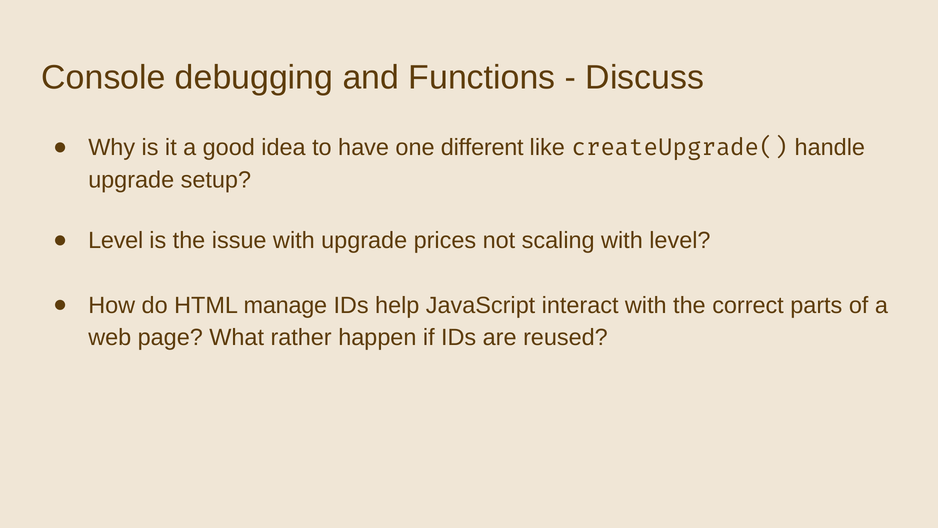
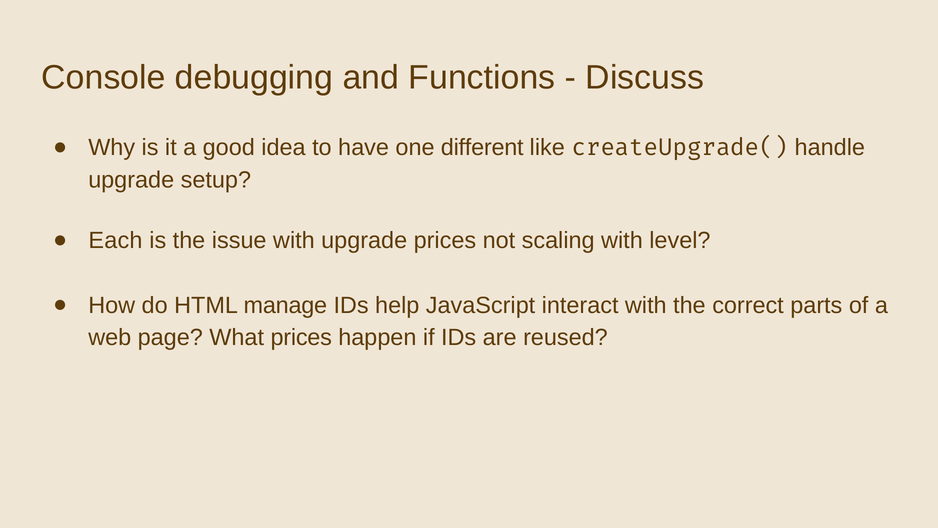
Level: Level -> Each (115, 240)
What rather: rather -> prices (301, 337)
